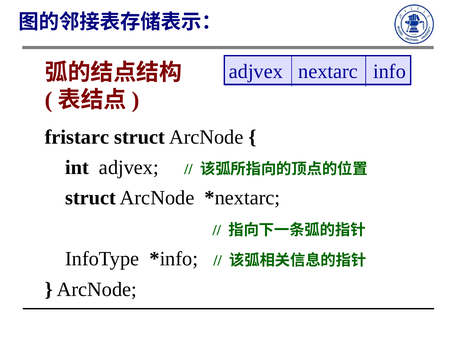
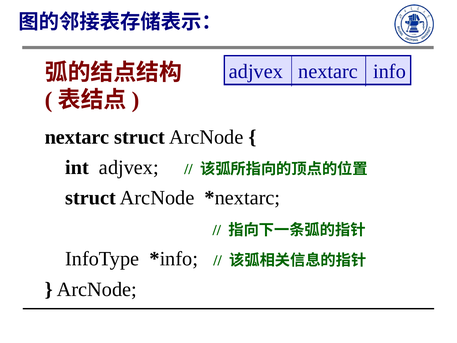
fristarc: fristarc -> nextarc (77, 137)
